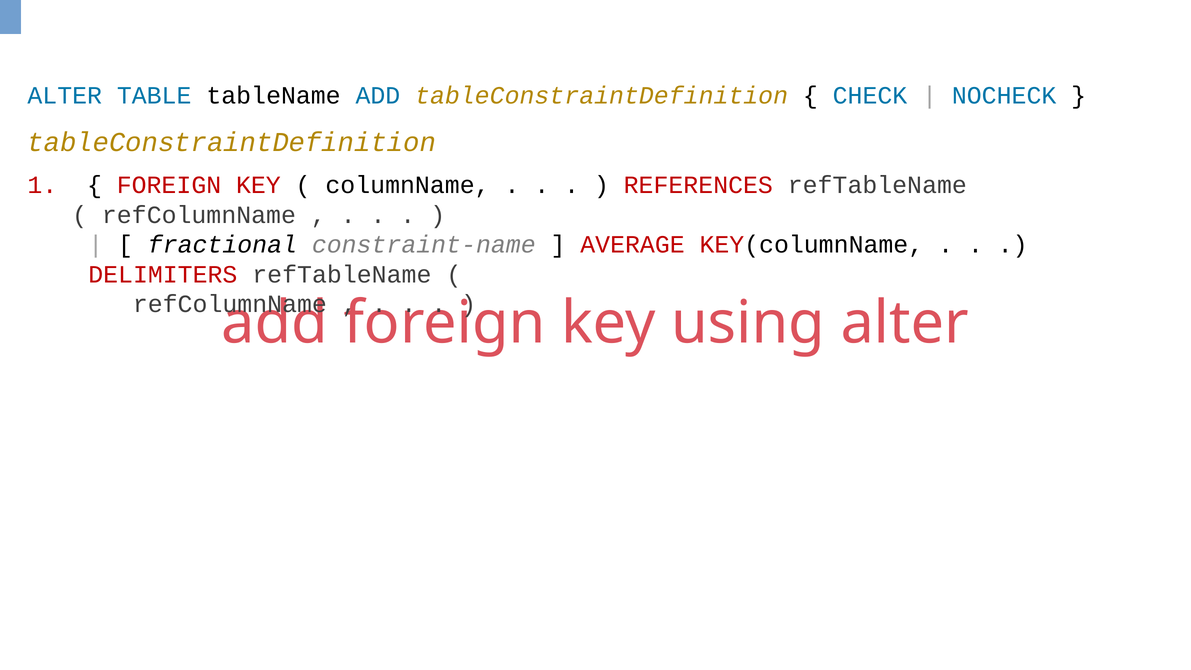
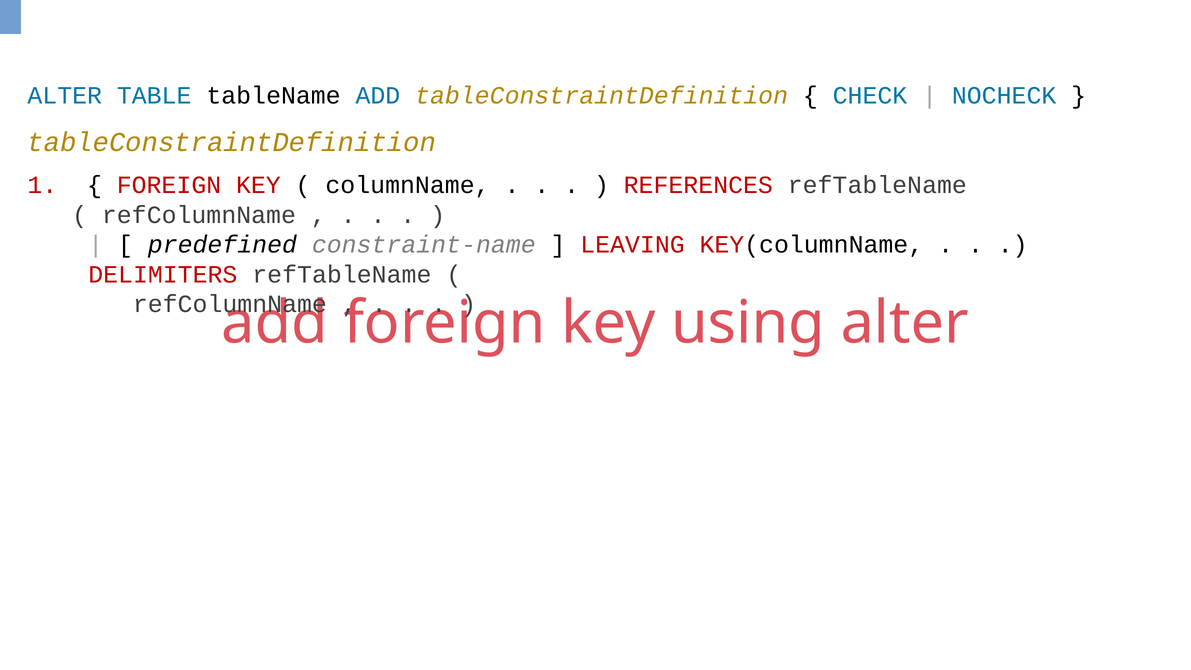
fractional: fractional -> predefined (222, 245)
AVERAGE: AVERAGE -> LEAVING (633, 245)
